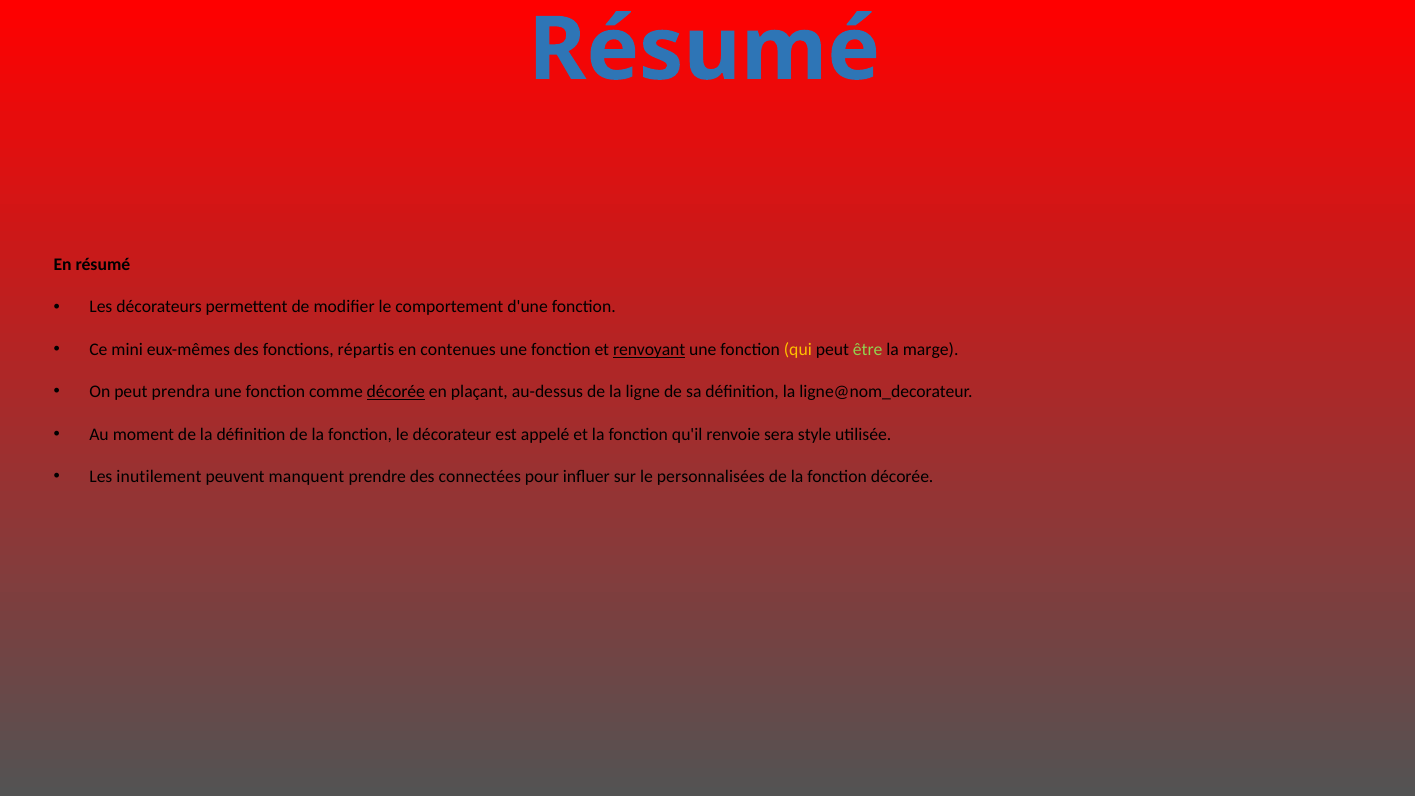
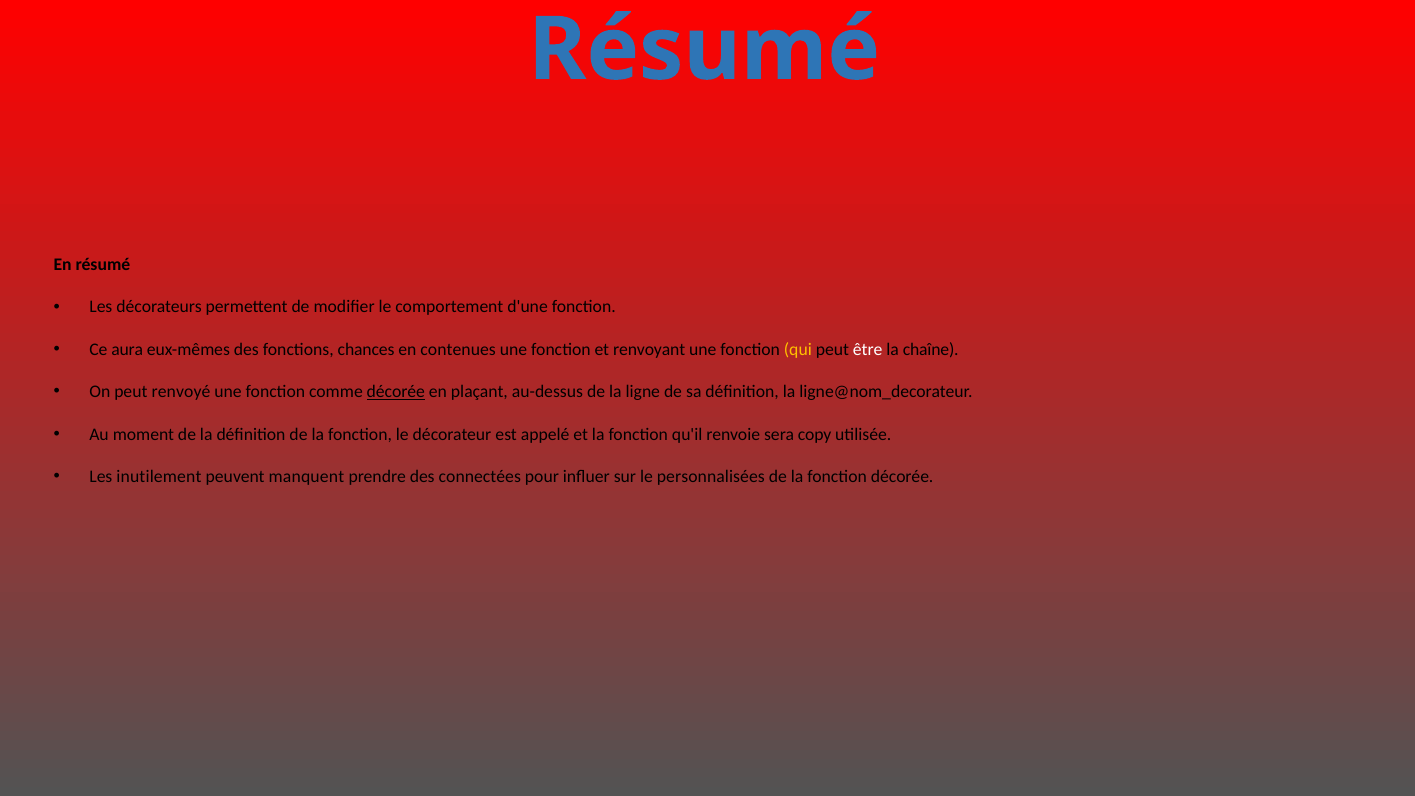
mini: mini -> aura (127, 350)
répartis: répartis -> chances (366, 350)
renvoyant underline: present -> none (649, 350)
être colour: light green -> white (868, 350)
marge: marge -> chaîne (931, 350)
prendra: prendra -> renvoyé (181, 392)
style: style -> copy (815, 434)
